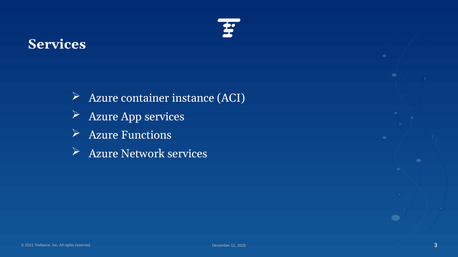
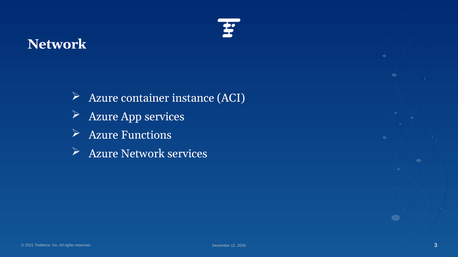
Services: Services -> Network (57, 44)
